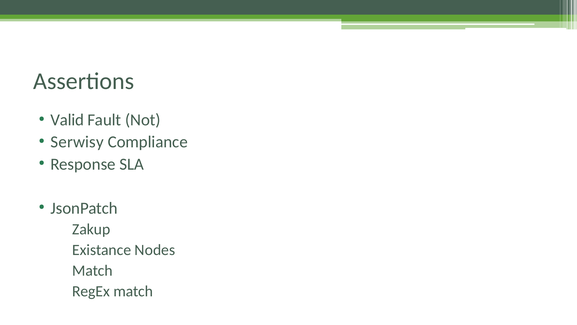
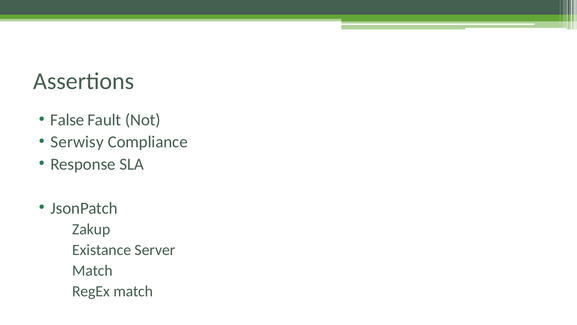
Valid: Valid -> False (67, 120)
Nodes: Nodes -> Server (155, 250)
